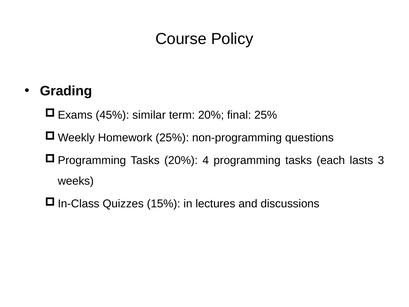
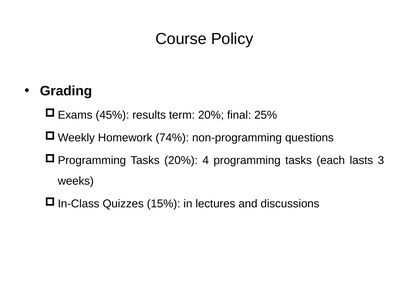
similar: similar -> results (149, 115)
Homework 25%: 25% -> 74% (172, 138)
